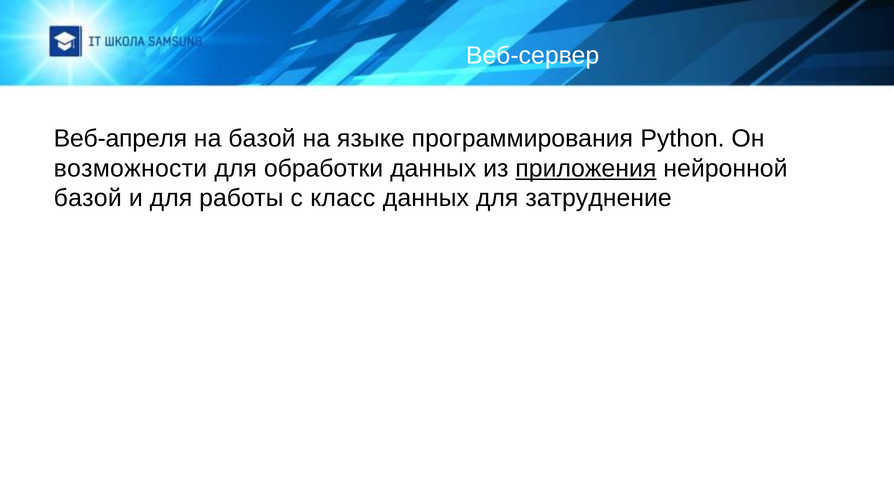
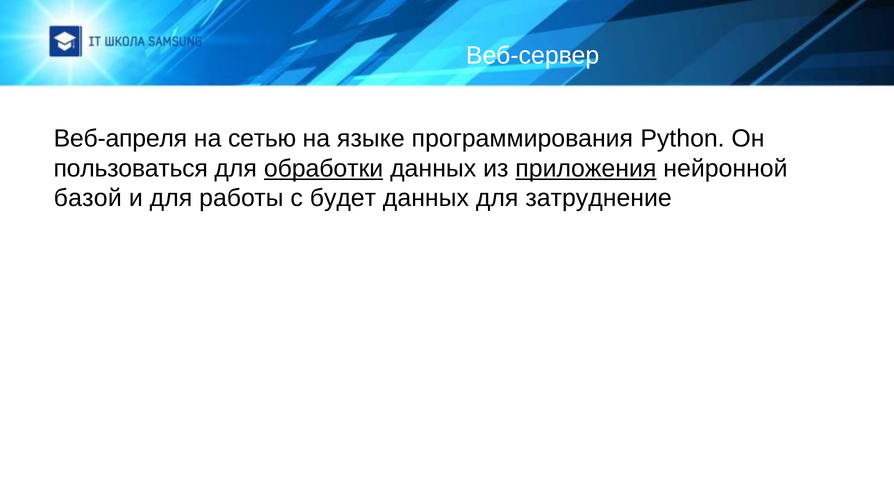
на базой: базой -> сетью (262, 139)
возможности: возможности -> пользоваться (131, 168)
обработки underline: none -> present (324, 168)
класс: класс -> будет (343, 198)
